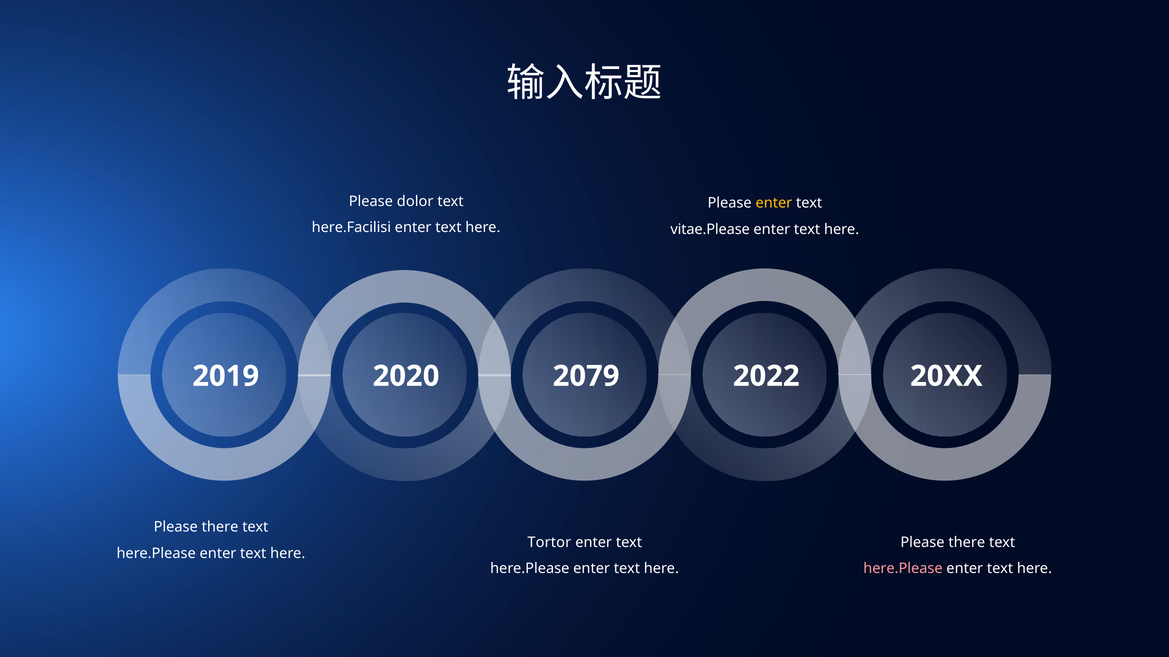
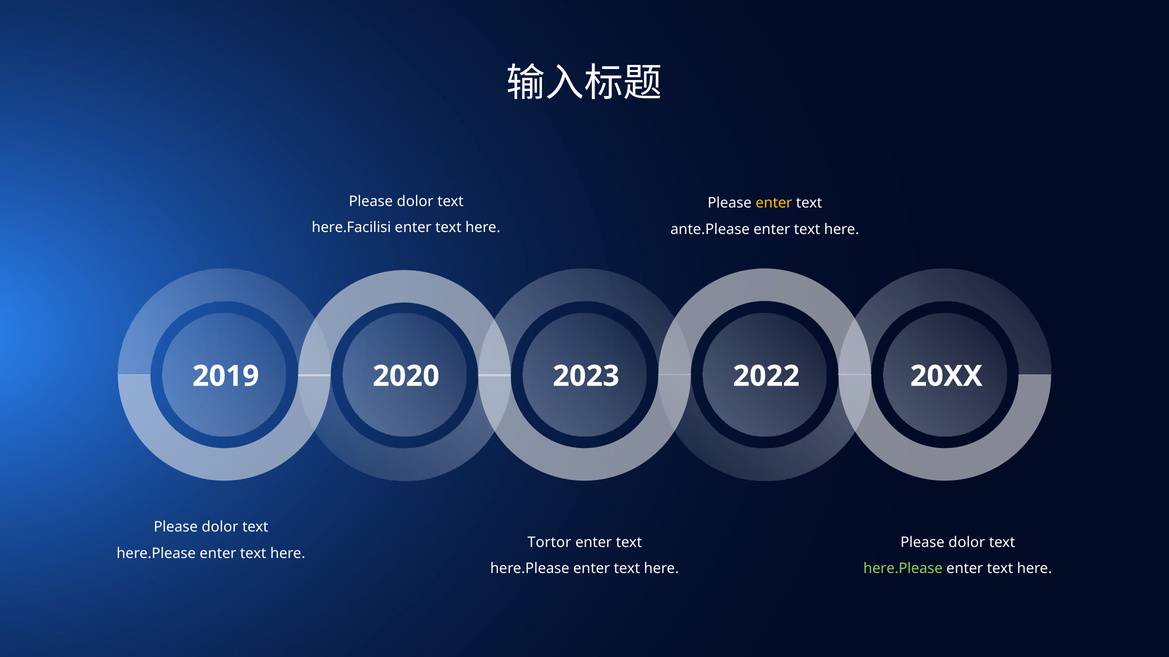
vitae.Please: vitae.Please -> ante.Please (710, 230)
2079: 2079 -> 2023 (586, 376)
there: there -> dolor (220, 528)
there: there -> dolor (967, 543)
here.Please colour: pink -> light green (903, 569)
